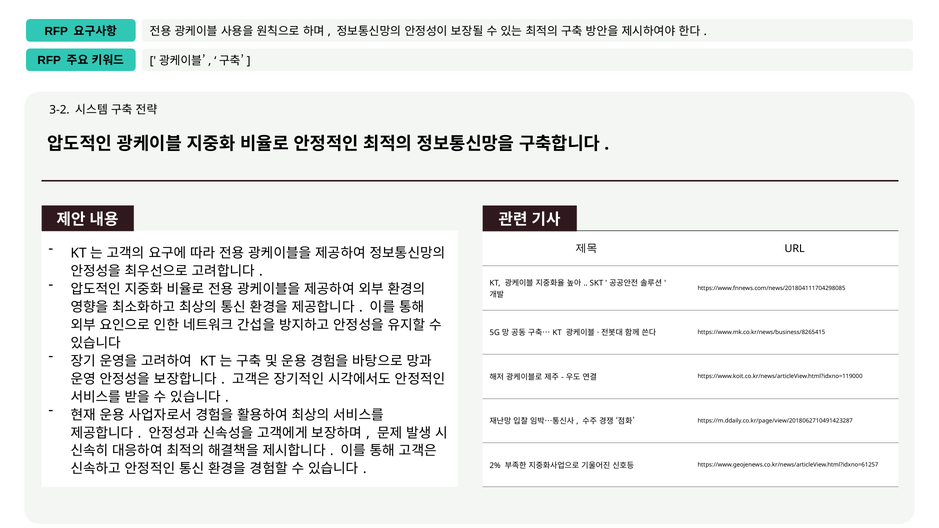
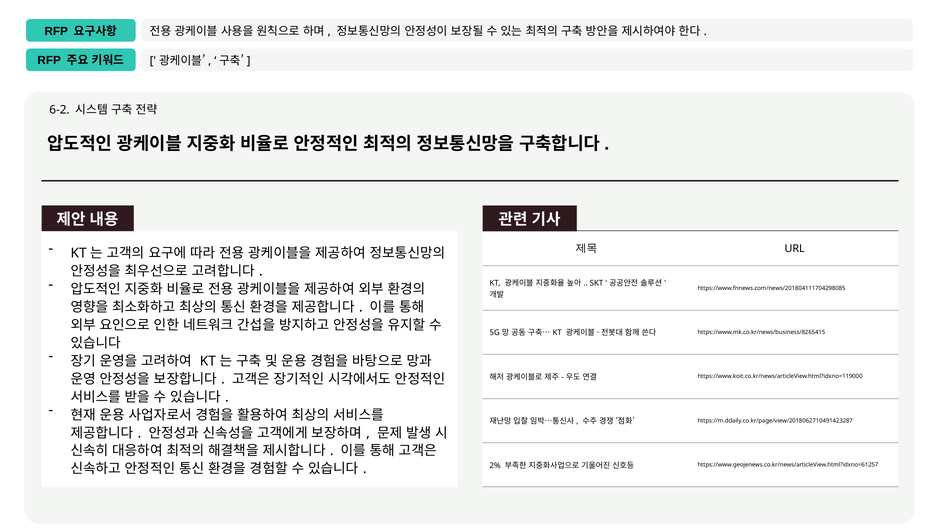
3-2: 3-2 -> 6-2 (59, 110)
